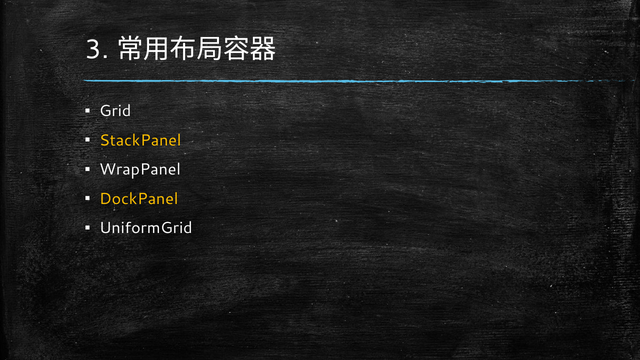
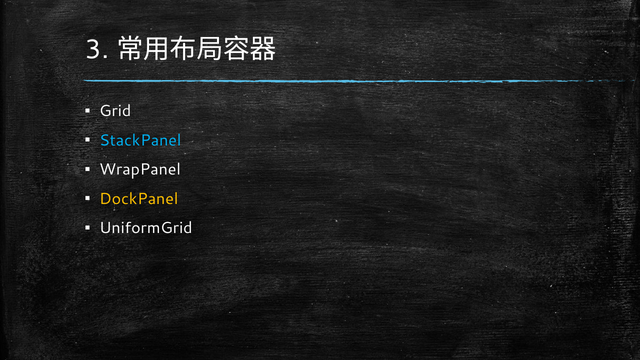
StackPanel colour: yellow -> light blue (140, 140)
